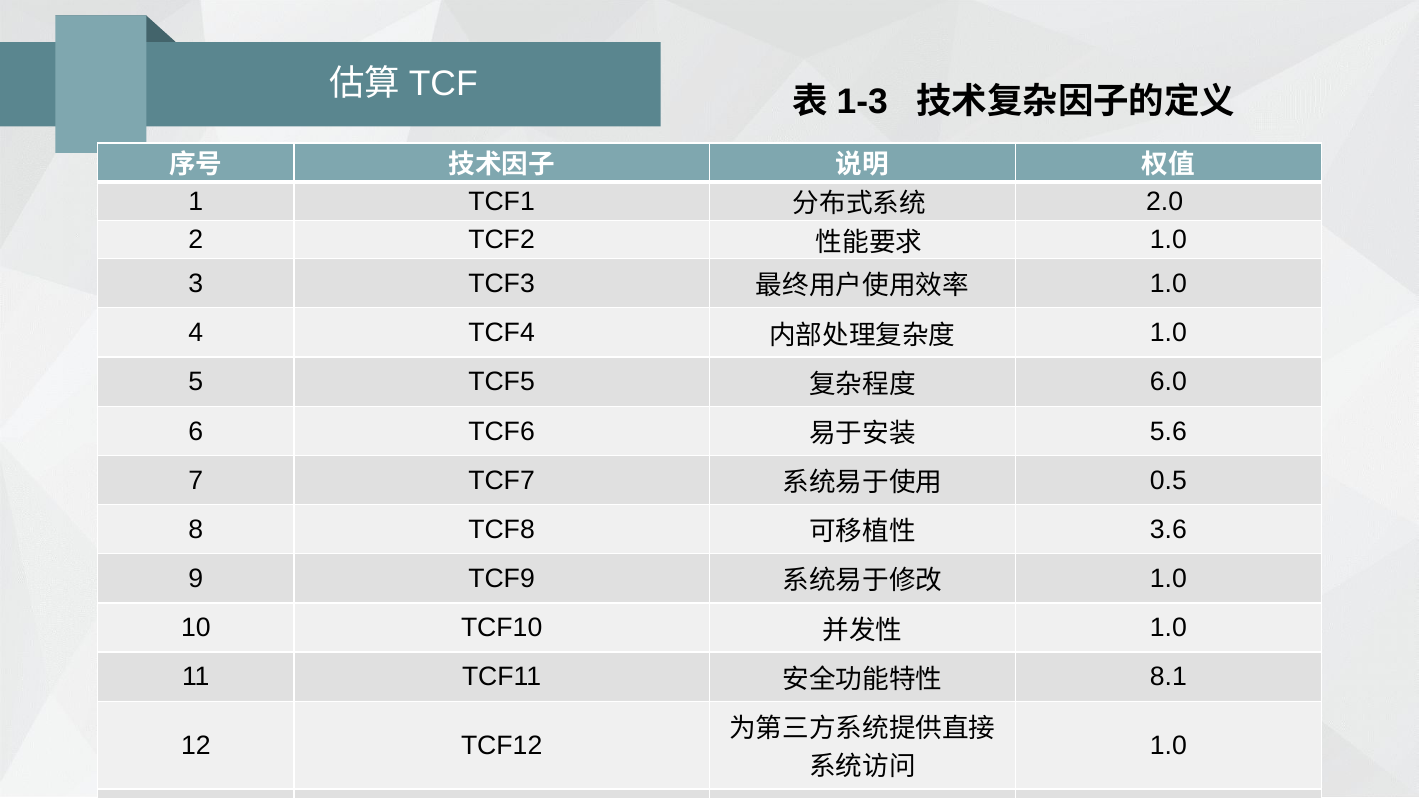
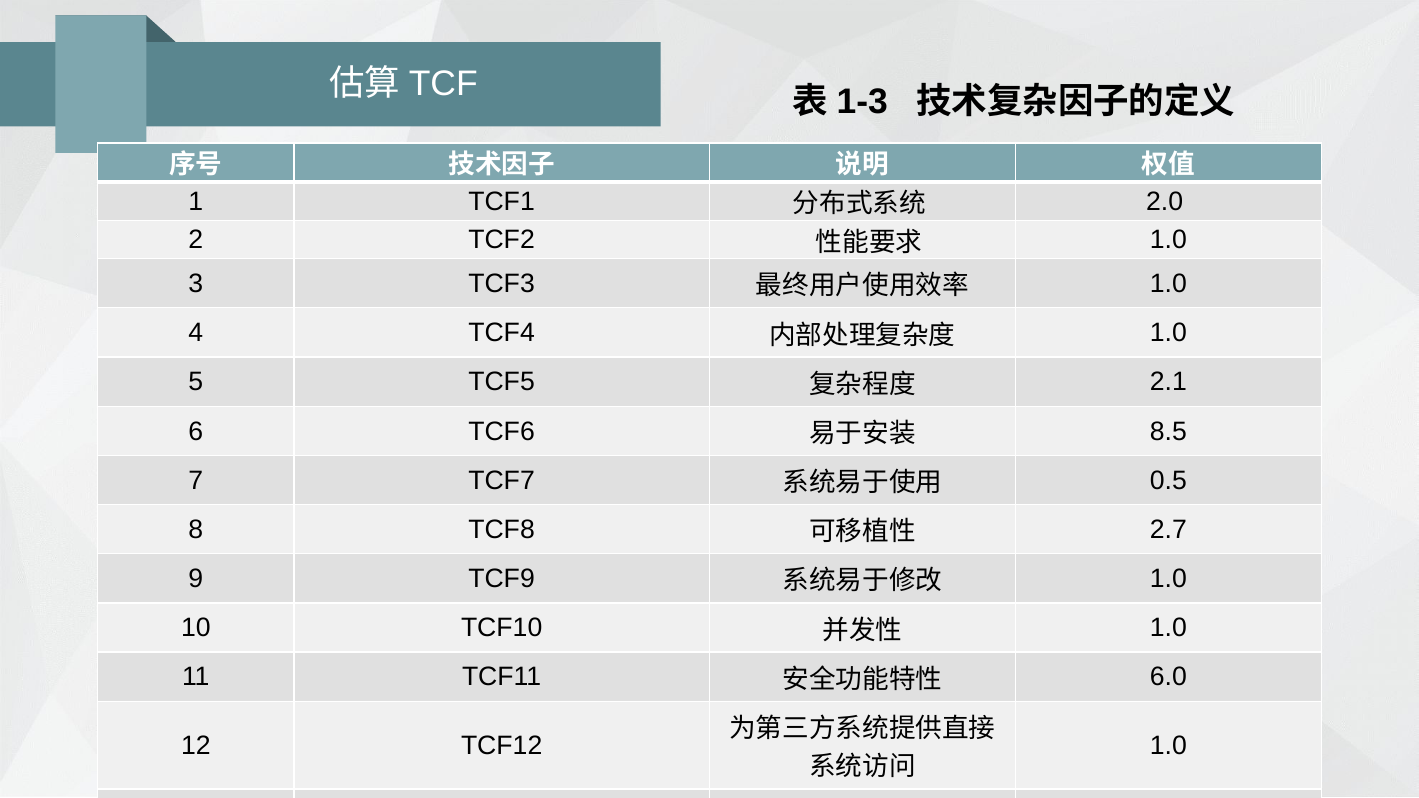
6.0: 6.0 -> 2.1 (1168, 382)
5.6: 5.6 -> 8.5 (1168, 431)
3.6: 3.6 -> 2.7 (1168, 530)
8.1: 8.1 -> 6.0 (1168, 677)
